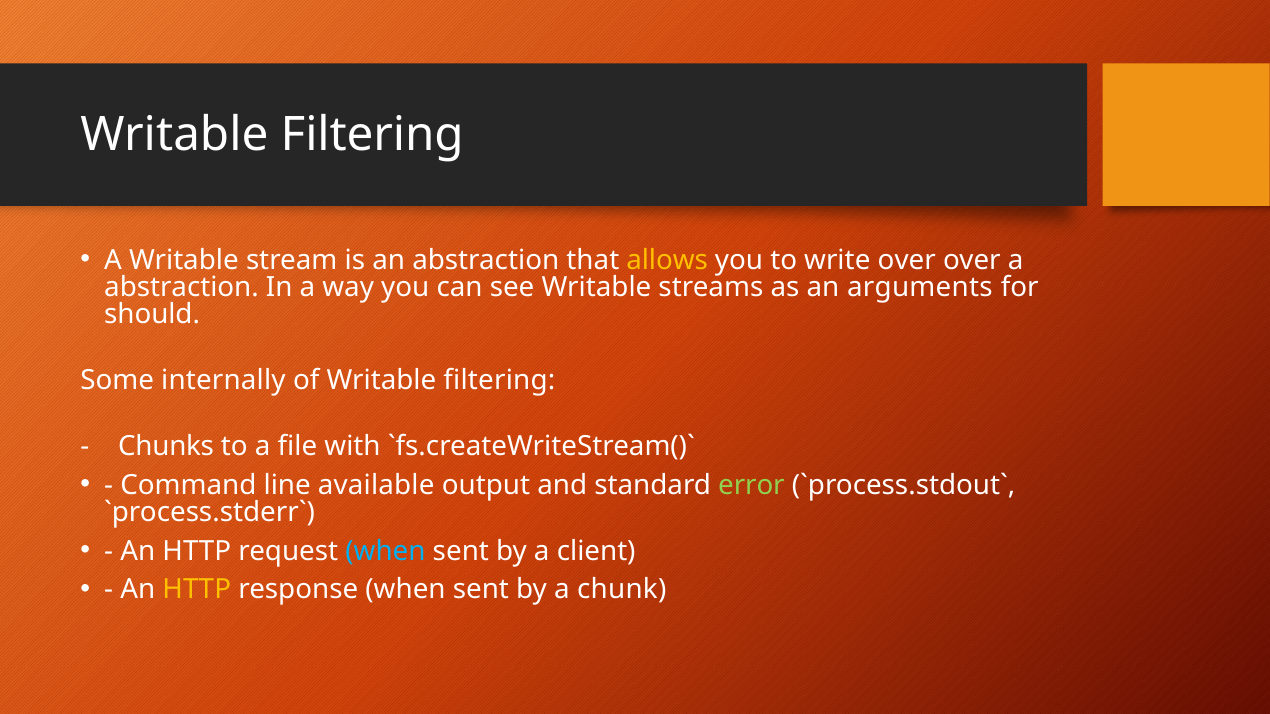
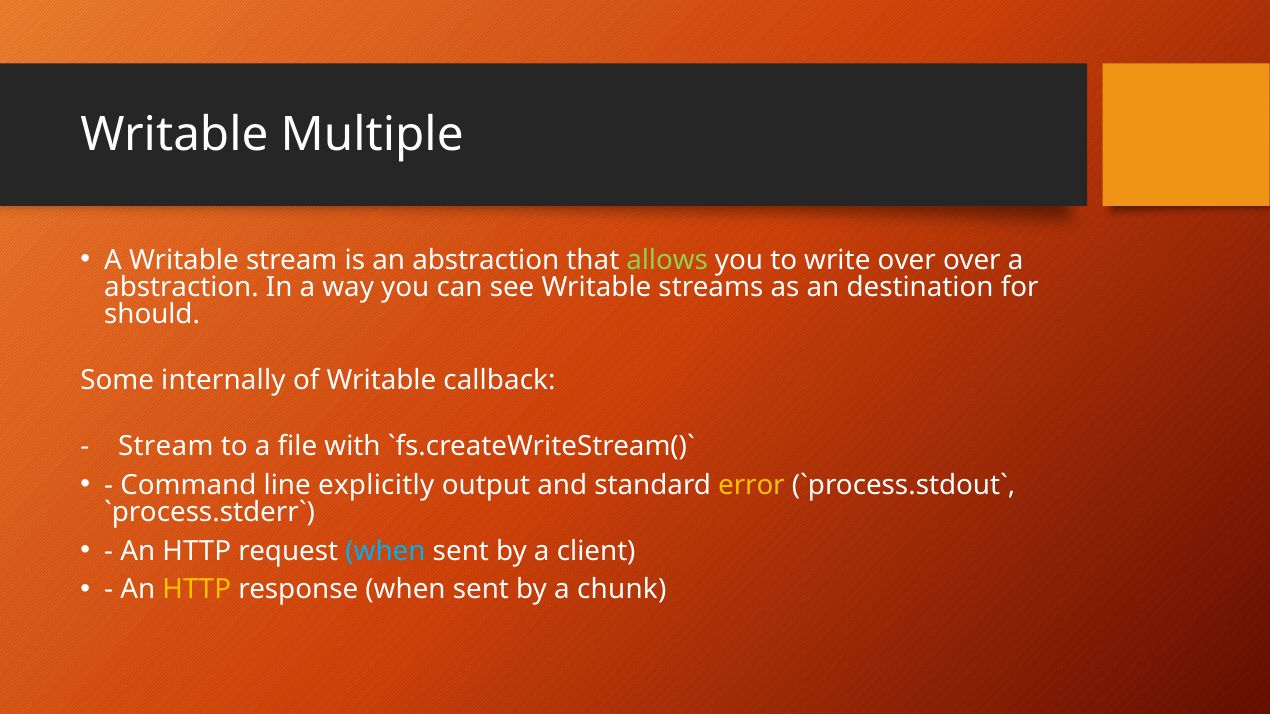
Filtering: Filtering -> Multiple (372, 134)
allows colour: yellow -> light green (667, 261)
arguments: arguments -> destination (920, 288)
of Writable filtering: filtering -> callback (499, 380)
Chunks: Chunks -> Stream (166, 446)
available: available -> explicitly (376, 485)
error colour: light green -> yellow (751, 485)
